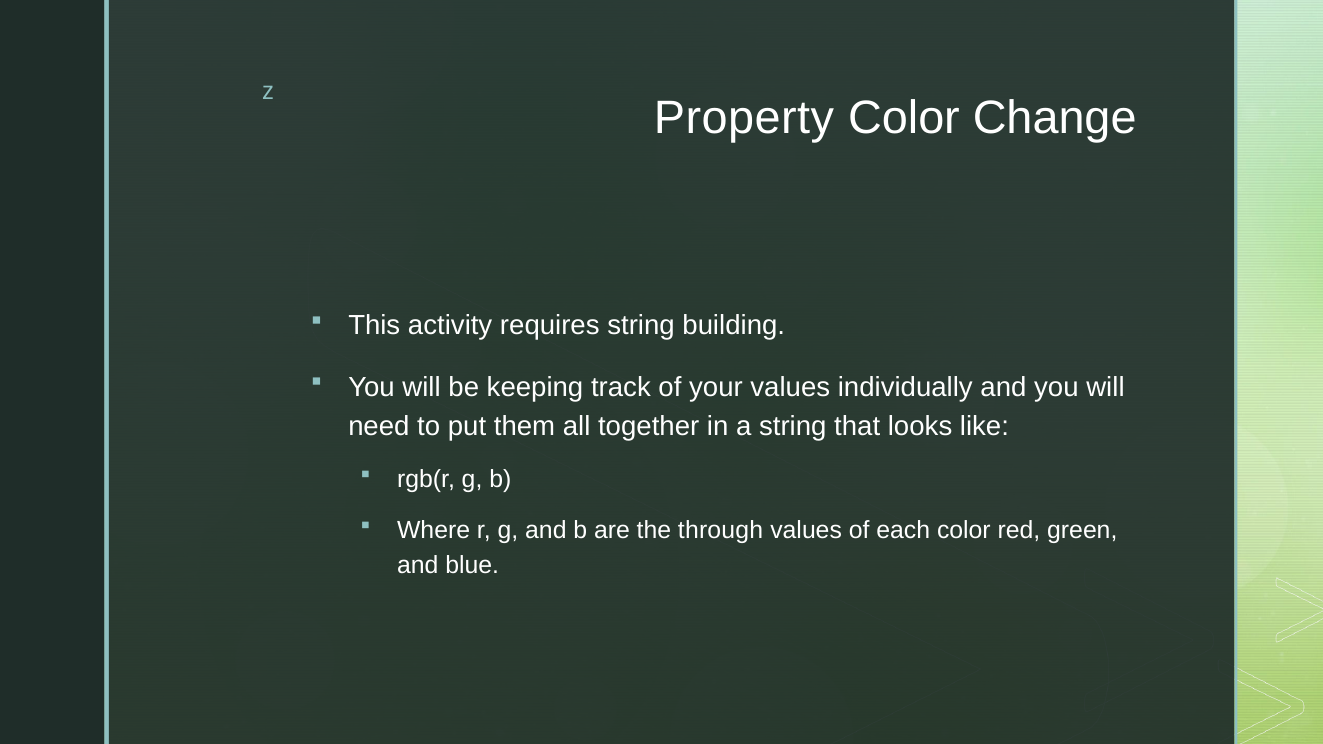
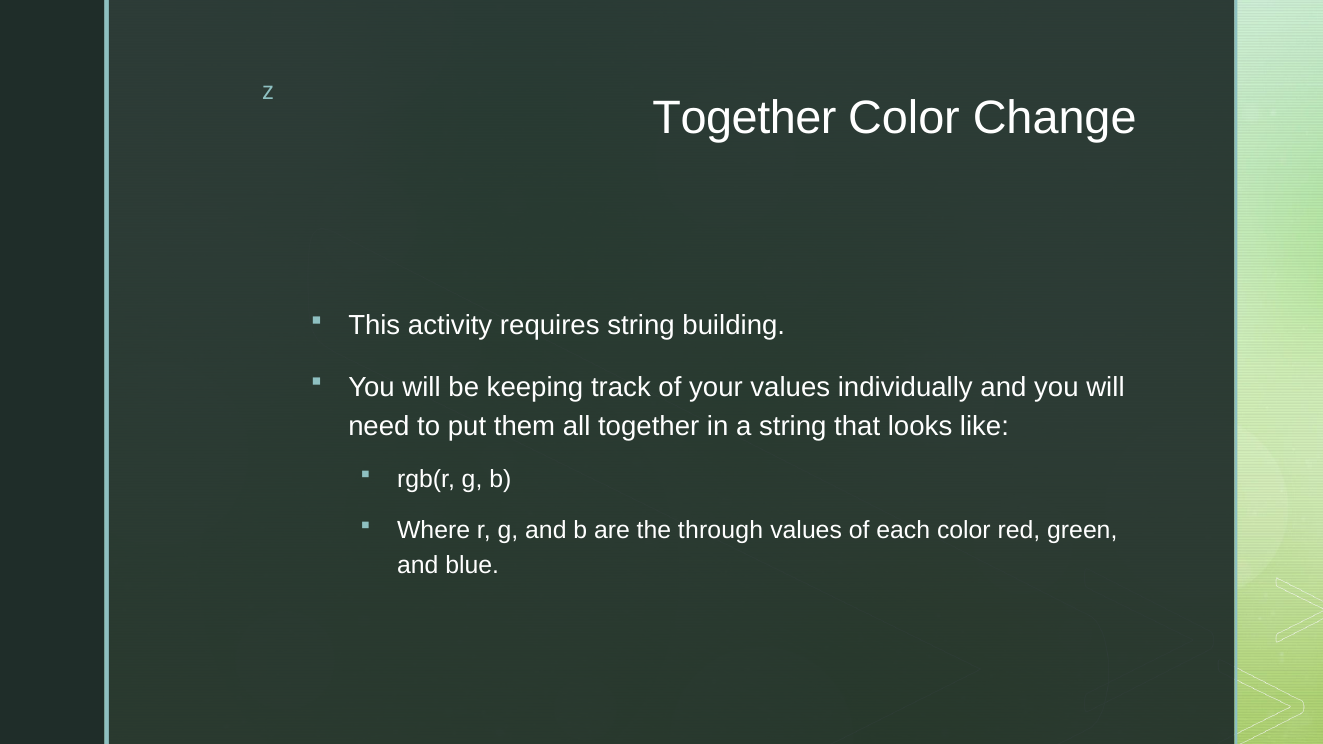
Property: Property -> Together (744, 118)
